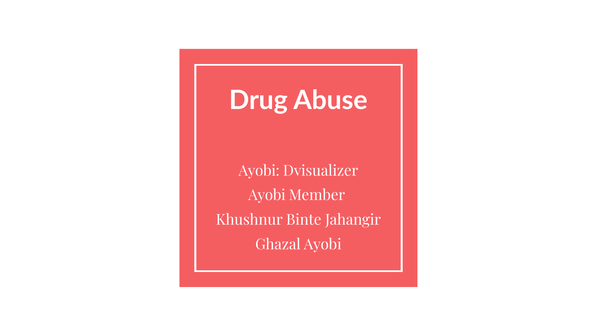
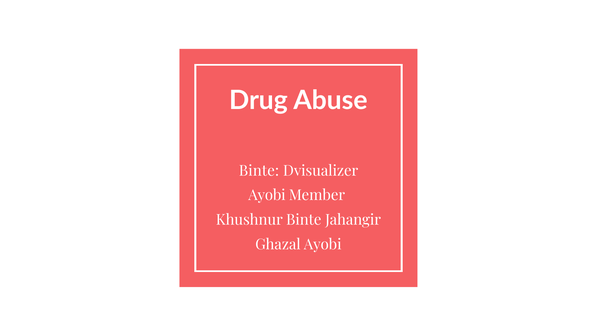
Ayobi: Ayobi -> Binte (259, 171)
